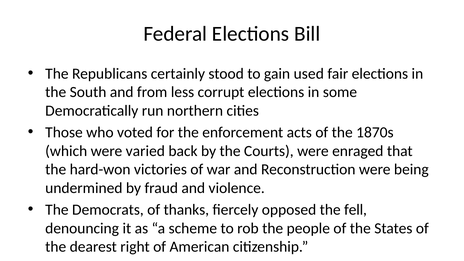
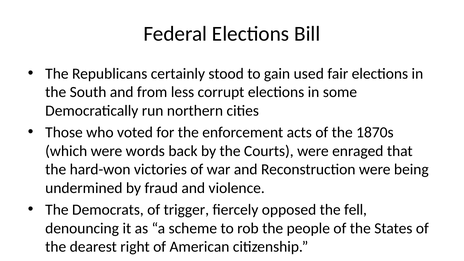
varied: varied -> words (145, 151)
thanks: thanks -> trigger (186, 210)
